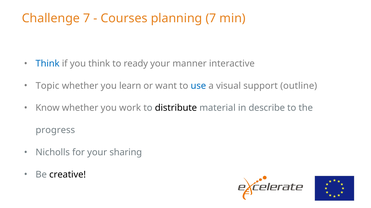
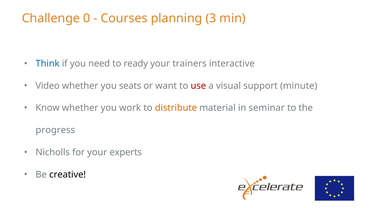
Challenge 7: 7 -> 0 (87, 18)
planning 7: 7 -> 3 (211, 18)
you think: think -> need (99, 64)
manner: manner -> trainers (190, 64)
Topic: Topic -> Video (48, 86)
learn: learn -> seats (130, 86)
use colour: blue -> red (198, 86)
outline: outline -> minute (299, 86)
distribute colour: black -> orange (176, 108)
describe: describe -> seminar (267, 108)
sharing: sharing -> experts (126, 153)
